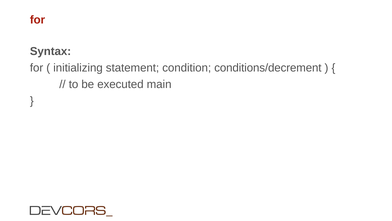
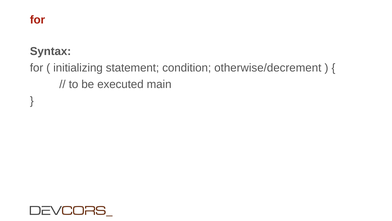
conditions/decrement: conditions/decrement -> otherwise/decrement (268, 68)
